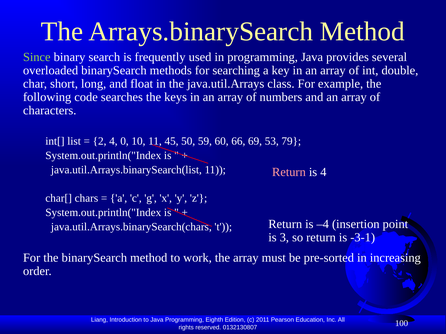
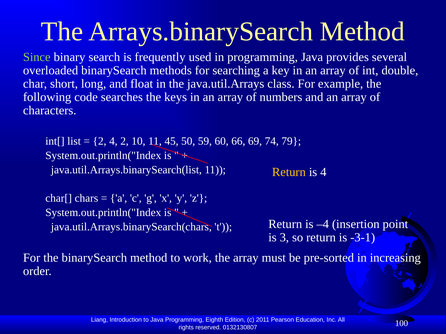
4 0: 0 -> 2 (125, 142)
53: 53 -> 74 (272, 142)
Return colour: pink -> yellow (289, 172)
